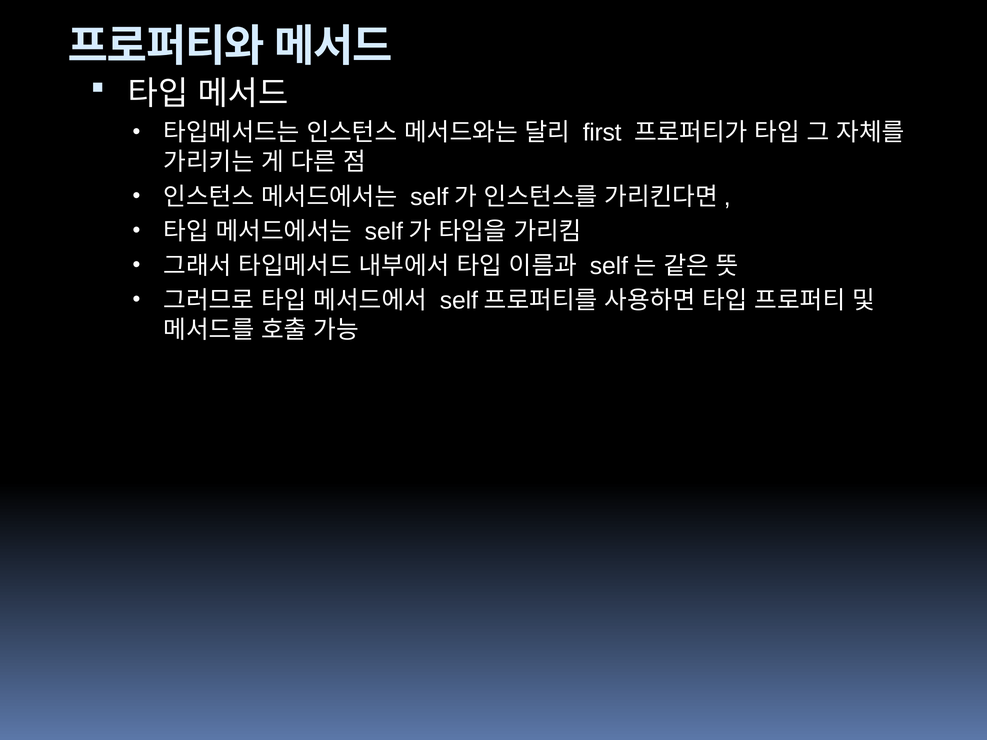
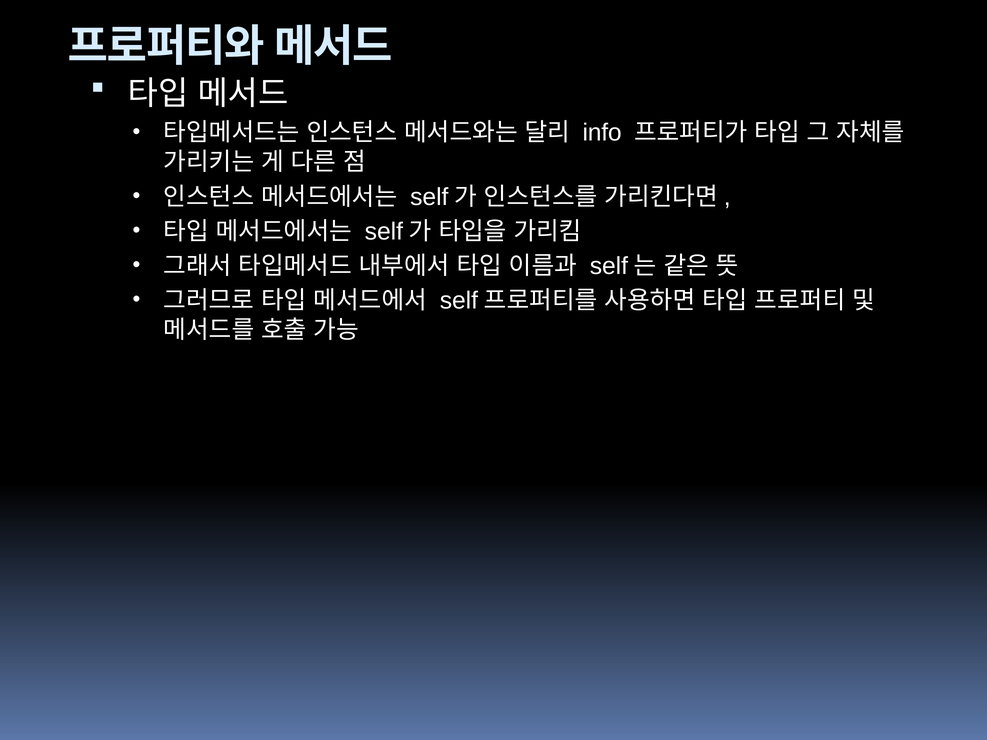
first: first -> info (602, 133)
